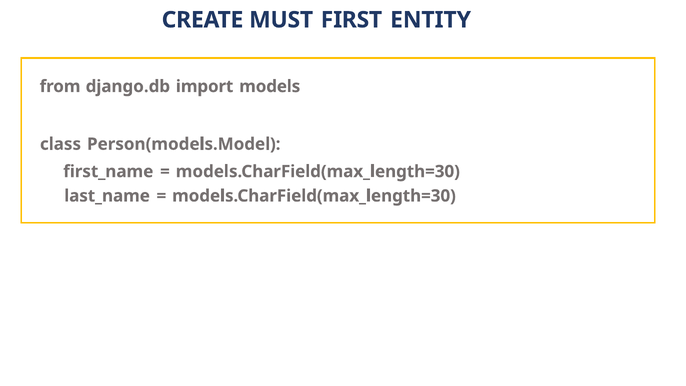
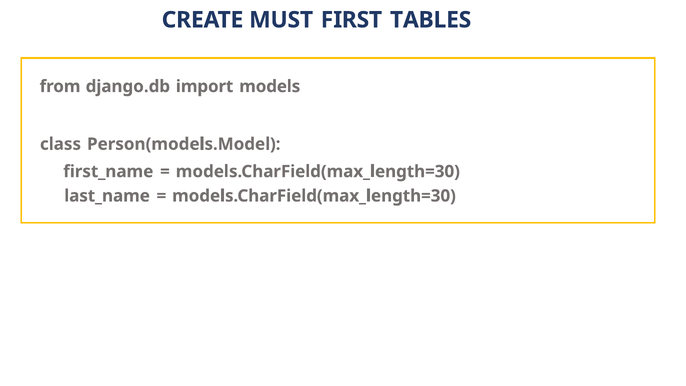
ENTITY: ENTITY -> TABLES (431, 20)
